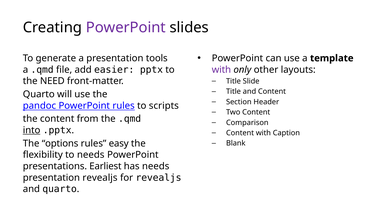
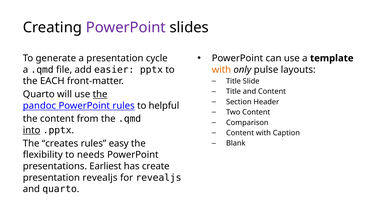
tools: tools -> cycle (157, 58)
with colour: purple -> orange (221, 70)
other: other -> pulse (266, 70)
NEED: NEED -> EACH (52, 81)
the underline: none -> present (100, 94)
scripts: scripts -> helpful (164, 106)
options: options -> creates (60, 144)
has needs: needs -> create (156, 167)
